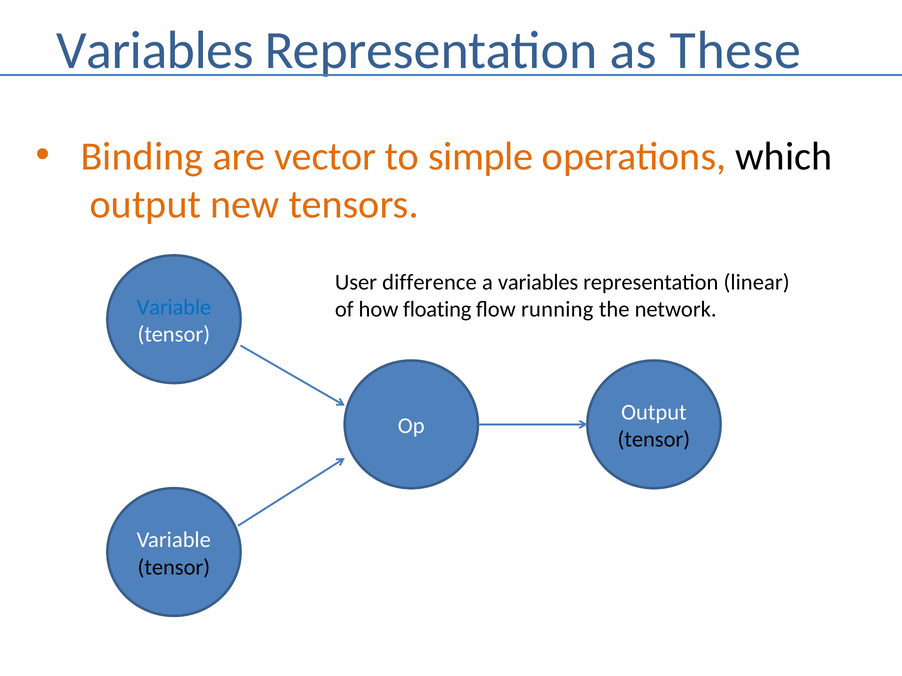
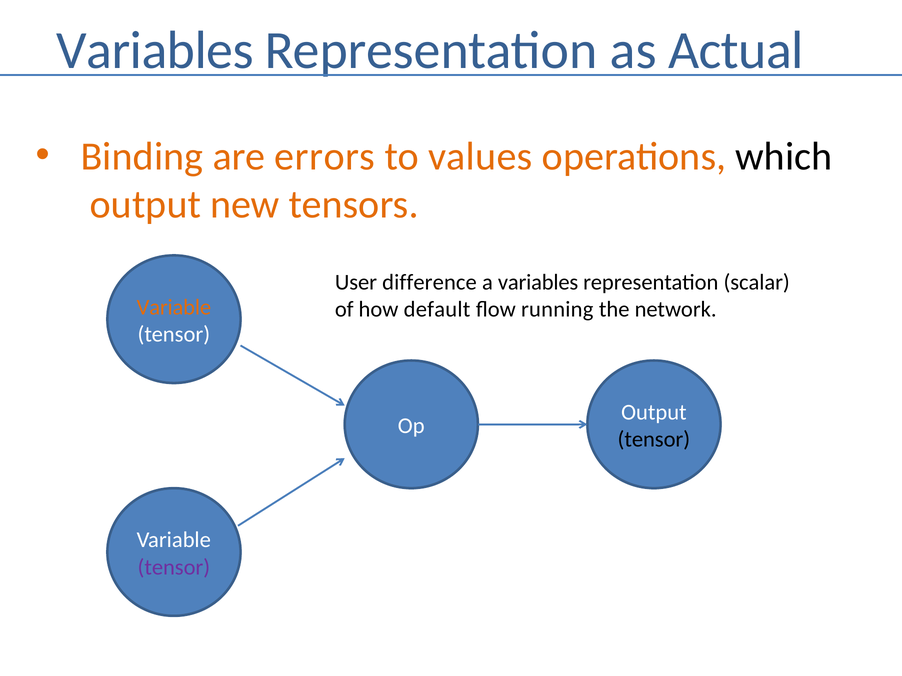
These: These -> Actual (736, 50)
vector: vector -> errors (325, 156)
simple: simple -> values (480, 156)
linear: linear -> scalar (757, 283)
Variable colour: blue -> orange (174, 307)
floating: floating -> default (437, 310)
tensor colour: black -> purple (174, 567)
